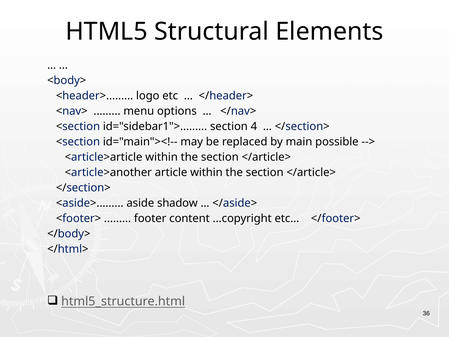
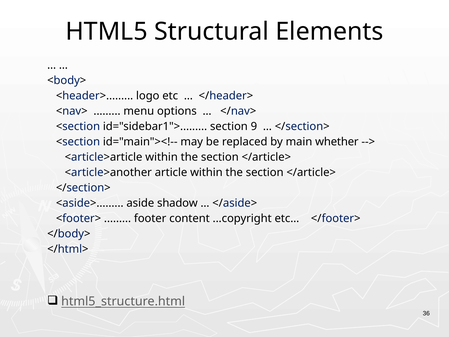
4: 4 -> 9 (254, 126)
possible: possible -> whether (337, 142)
